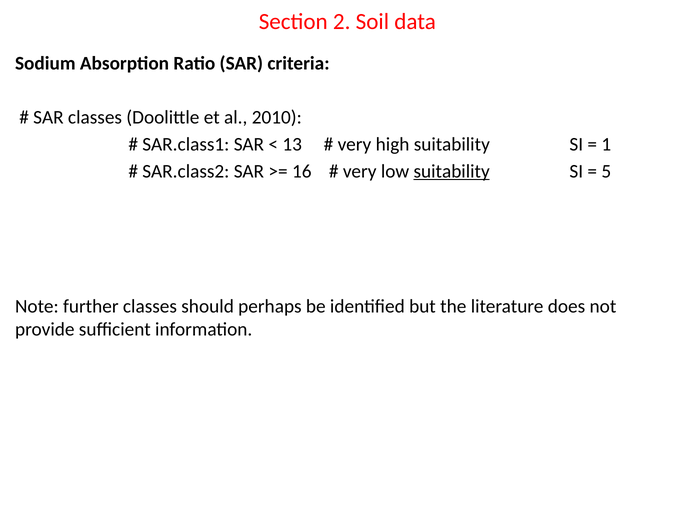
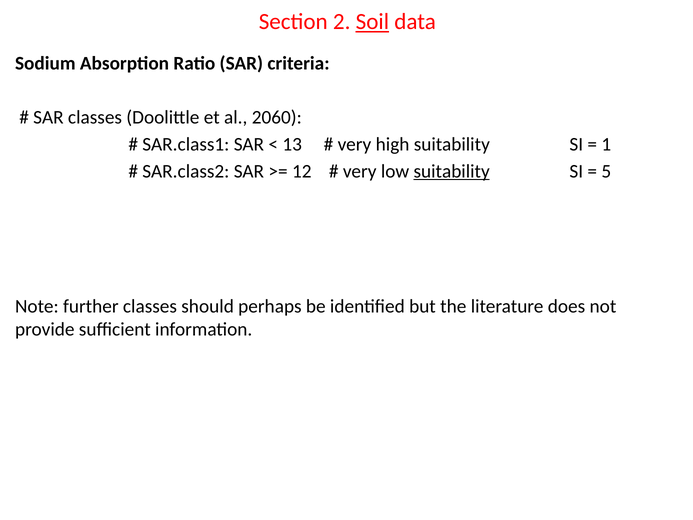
Soil underline: none -> present (372, 22)
2010: 2010 -> 2060 (277, 117)
16: 16 -> 12 (302, 171)
